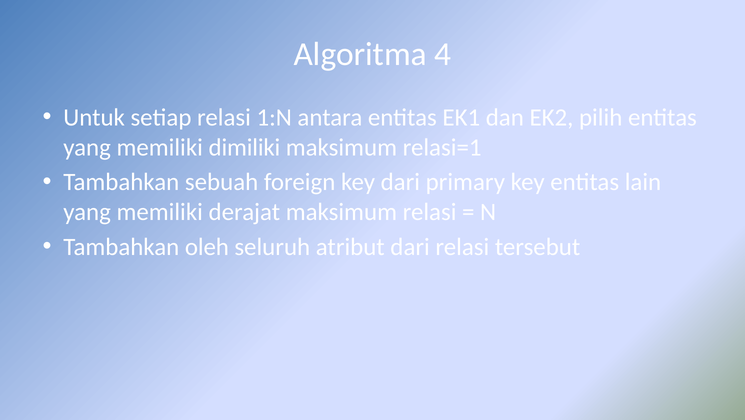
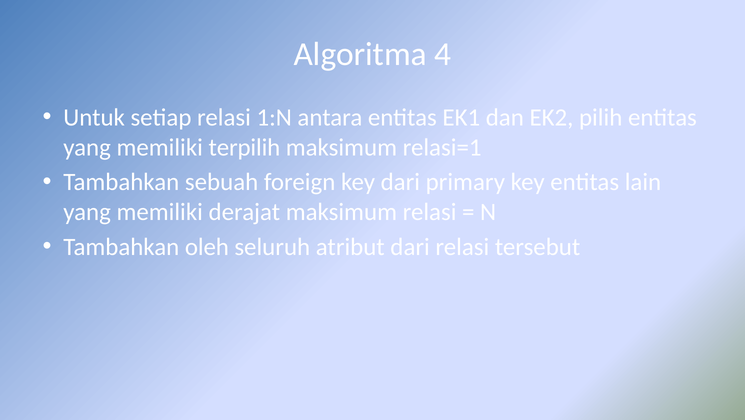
dimiliki: dimiliki -> terpilih (244, 147)
